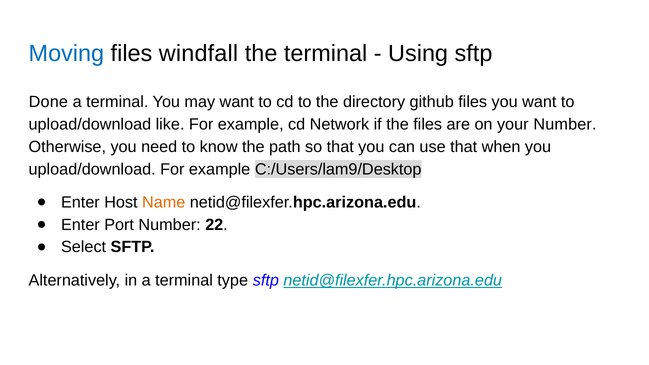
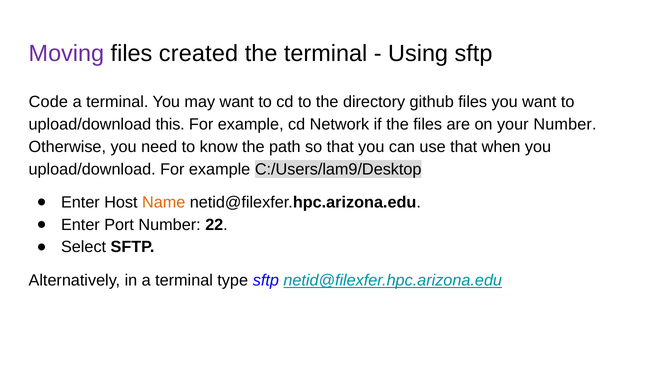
Moving colour: blue -> purple (66, 54)
windfall: windfall -> created (198, 54)
Done: Done -> Code (48, 102)
like: like -> this (170, 124)
